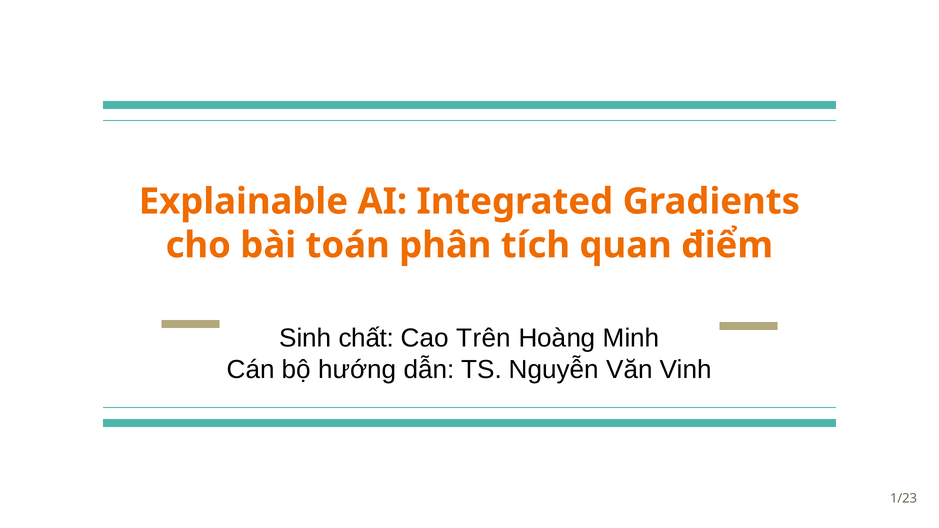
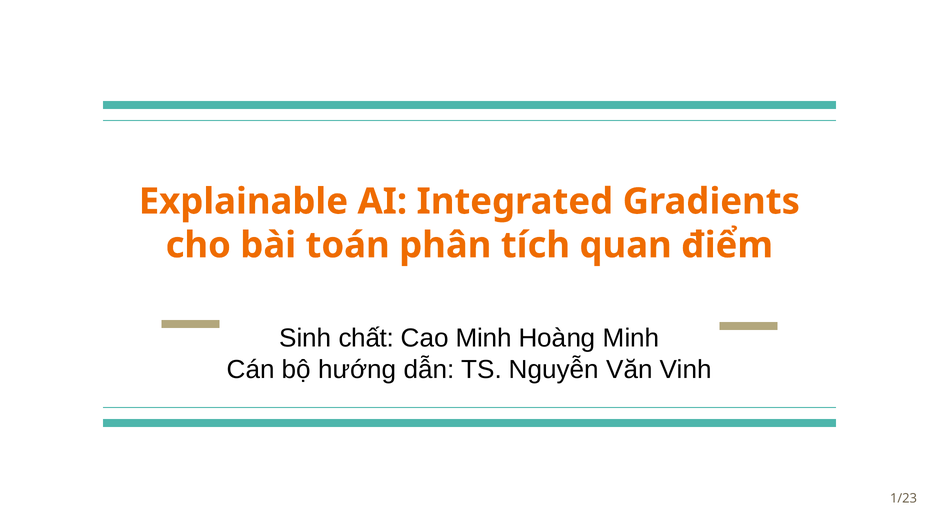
Cao Trên: Trên -> Minh (484, 338)
